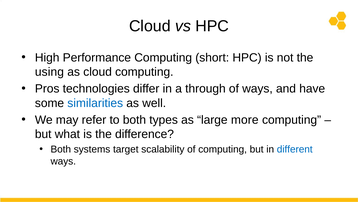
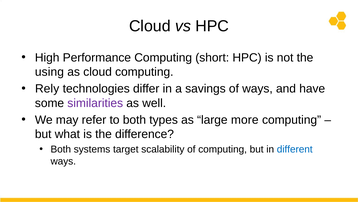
Pros: Pros -> Rely (47, 89)
through: through -> savings (205, 89)
similarities colour: blue -> purple (95, 103)
